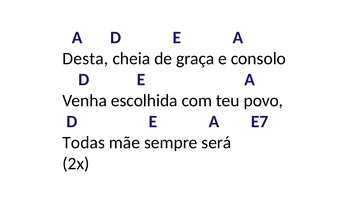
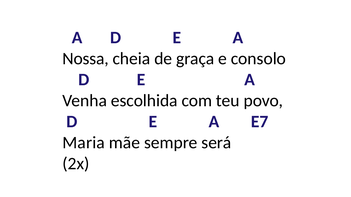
Desta: Desta -> Nossa (86, 59)
Todas: Todas -> Maria (84, 143)
